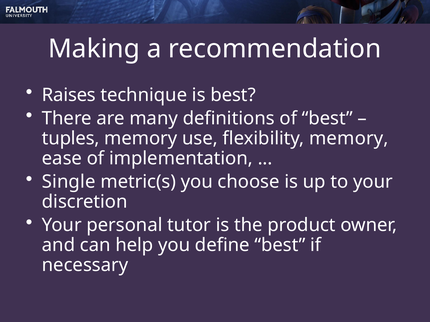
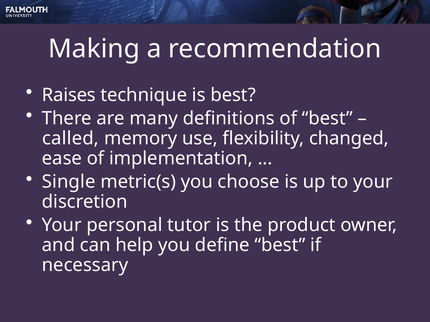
tuples: tuples -> called (71, 139)
flexibility memory: memory -> changed (349, 139)
